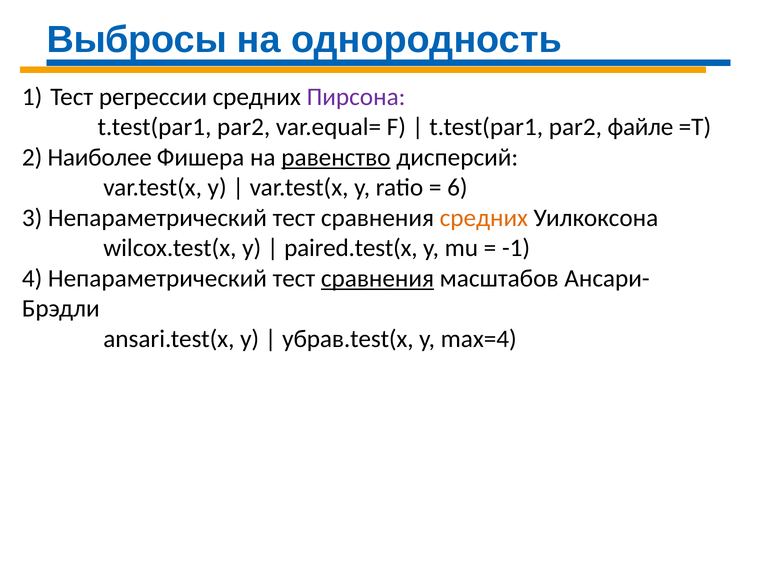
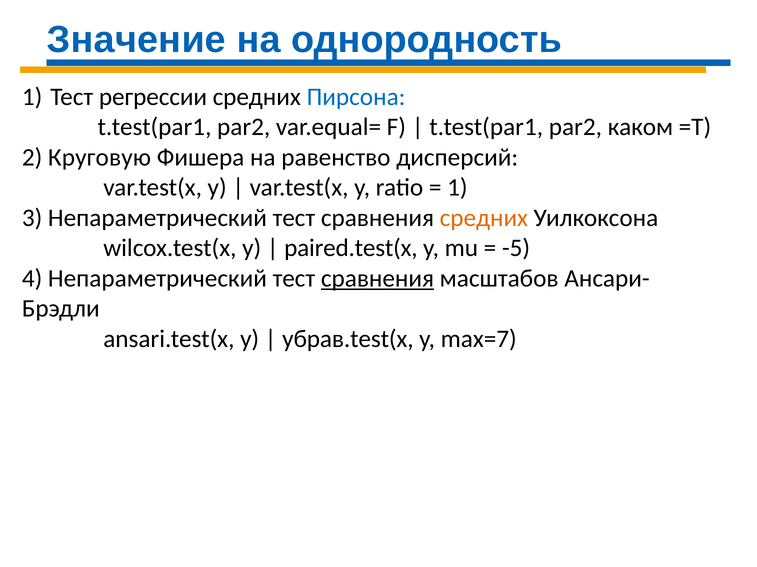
Выбросы: Выбросы -> Значение (136, 40)
Пирсона colour: purple -> blue (356, 97)
файле: файле -> каком (640, 127)
Наиболее: Наиболее -> Круговую (100, 157)
равенство underline: present -> none (336, 157)
6: 6 -> 1 (457, 188)
-1: -1 -> -5 (516, 248)
max=4: max=4 -> max=7 (479, 339)
